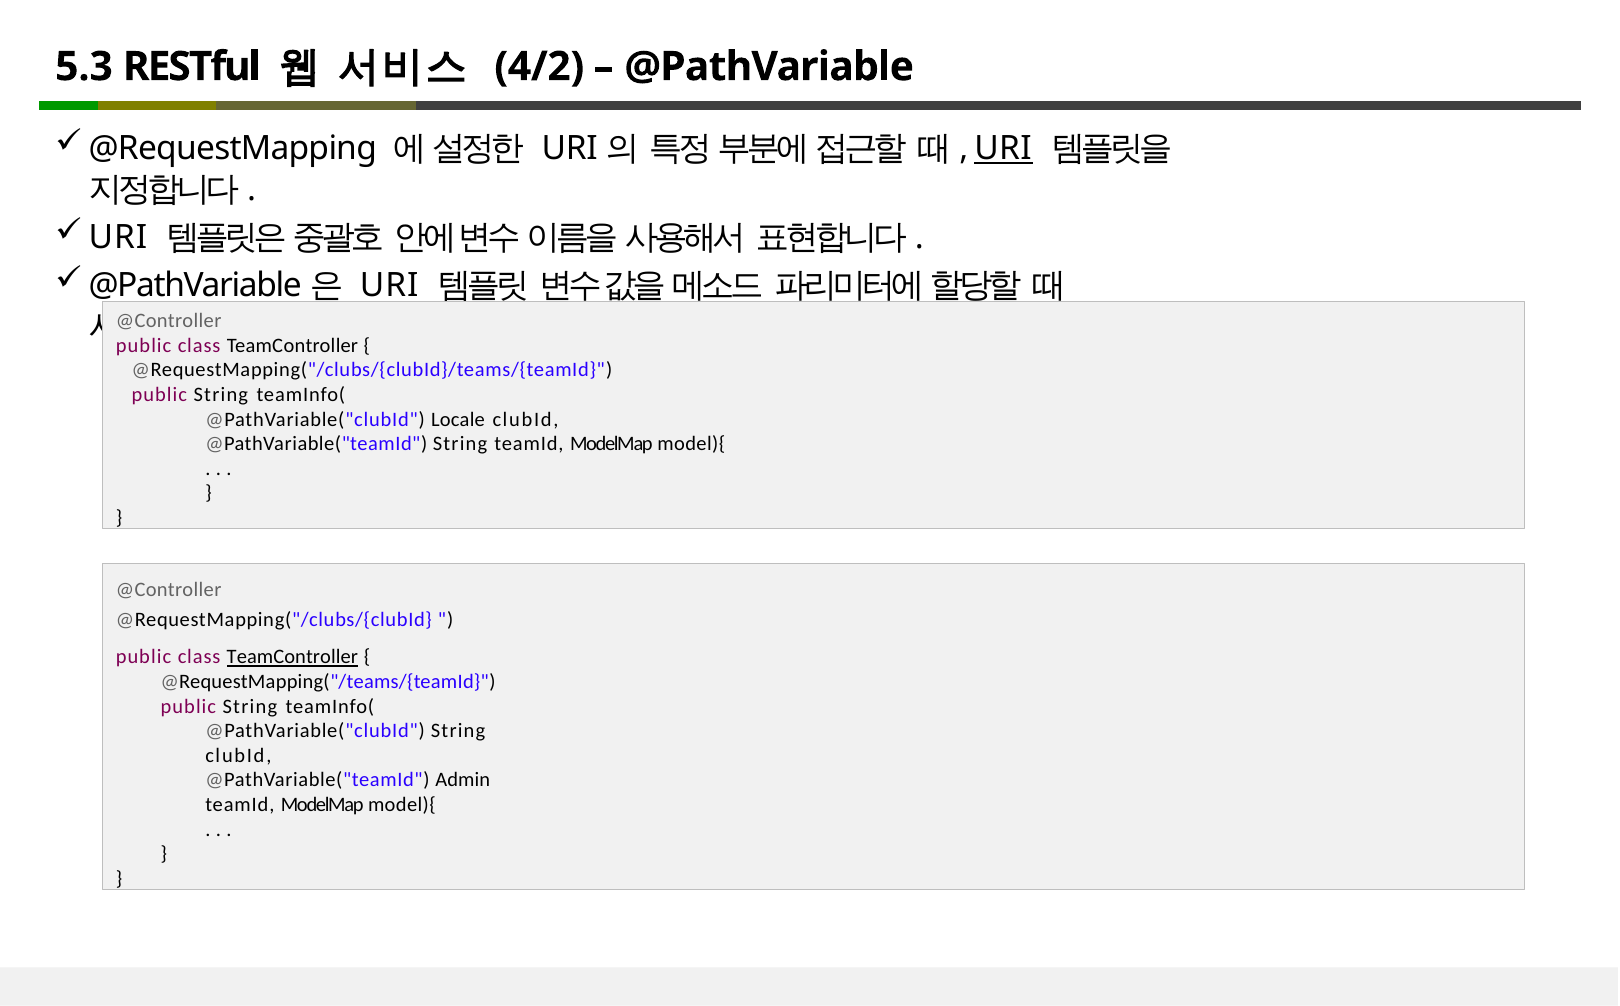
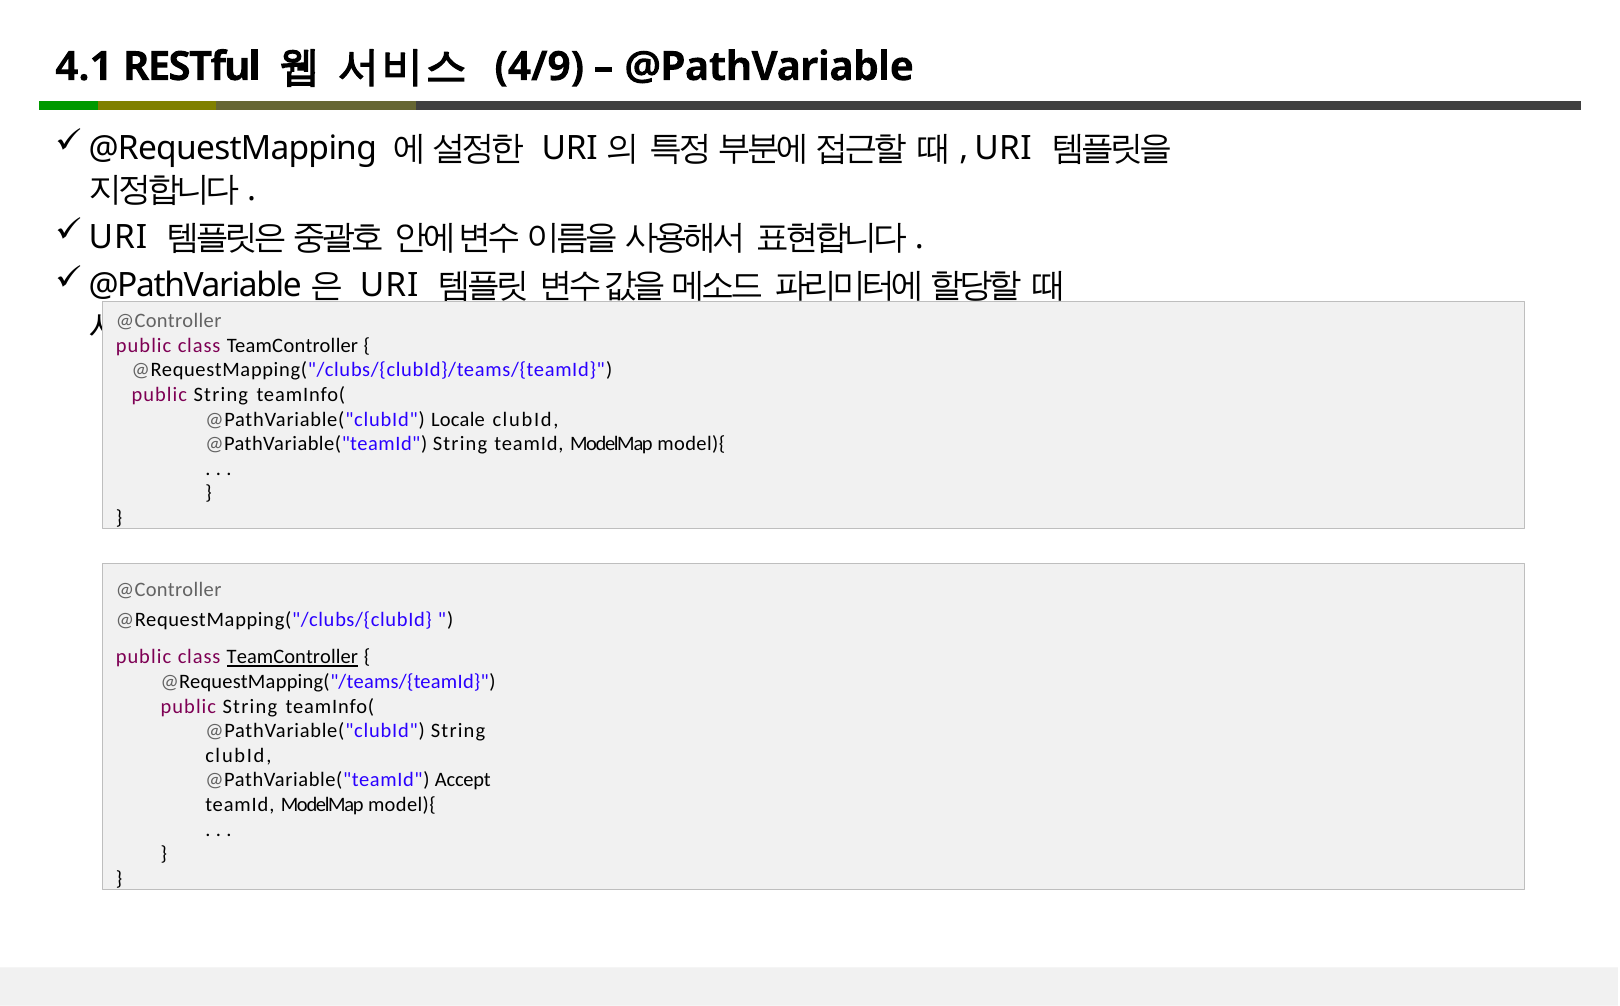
5.3: 5.3 -> 4.1 (84, 67)
4/2: 4/2 -> 4/9 (539, 67)
URI underline: present -> none (1003, 149)
Admin: Admin -> Accept (463, 780)
